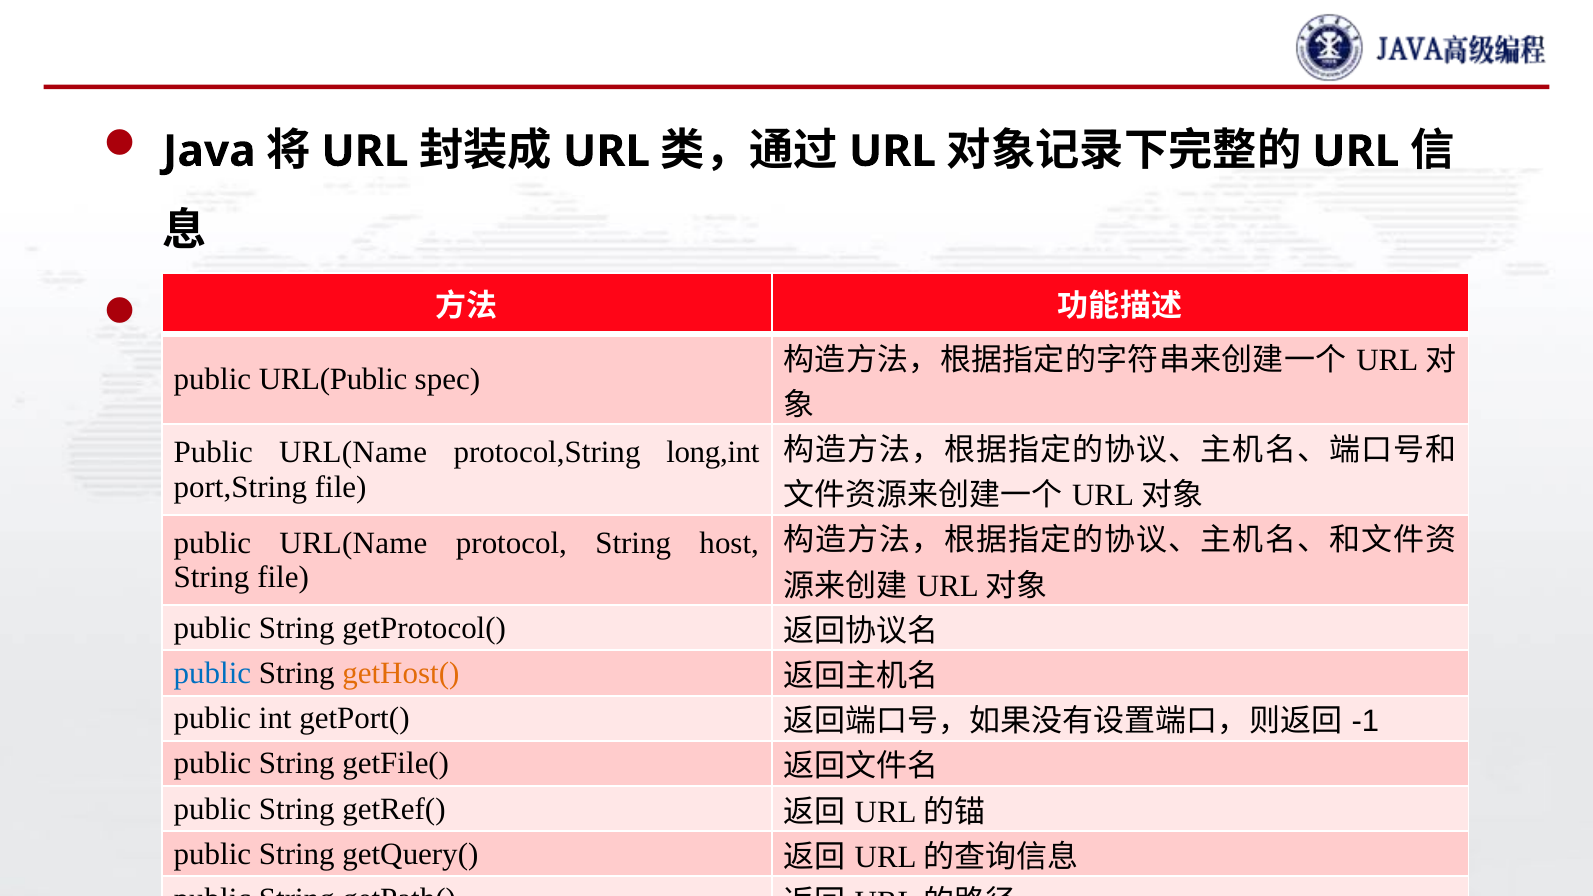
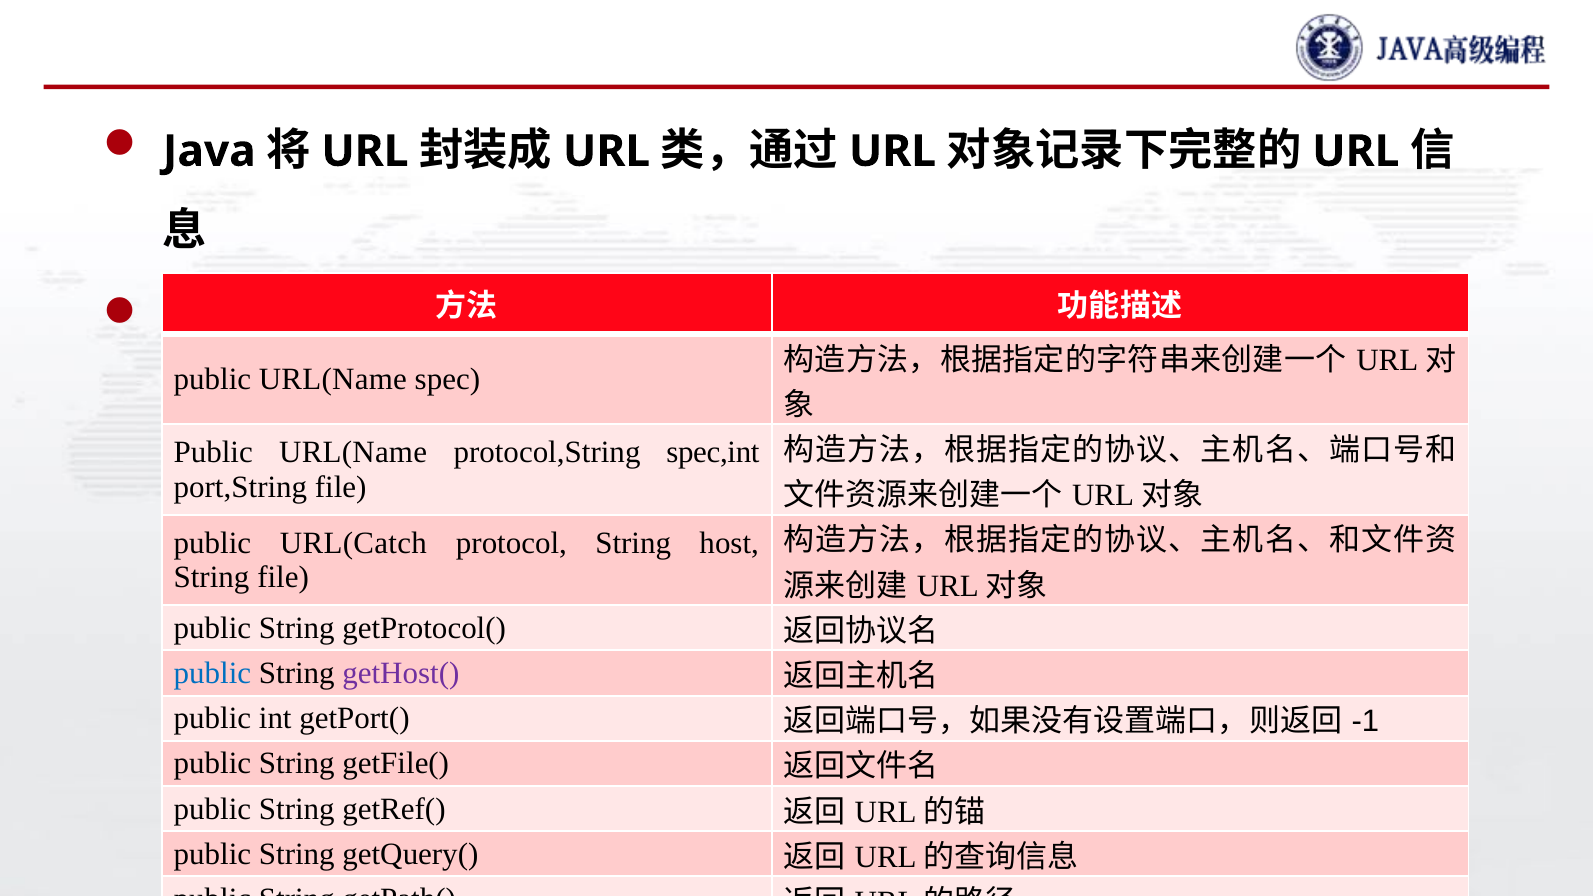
URL(Public: URL(Public -> URL(Name (333, 379)
long,int: long,int -> spec,int (713, 453)
URL(Name: URL(Name -> URL(Catch (353, 543)
getHost( colour: orange -> purple (401, 673)
